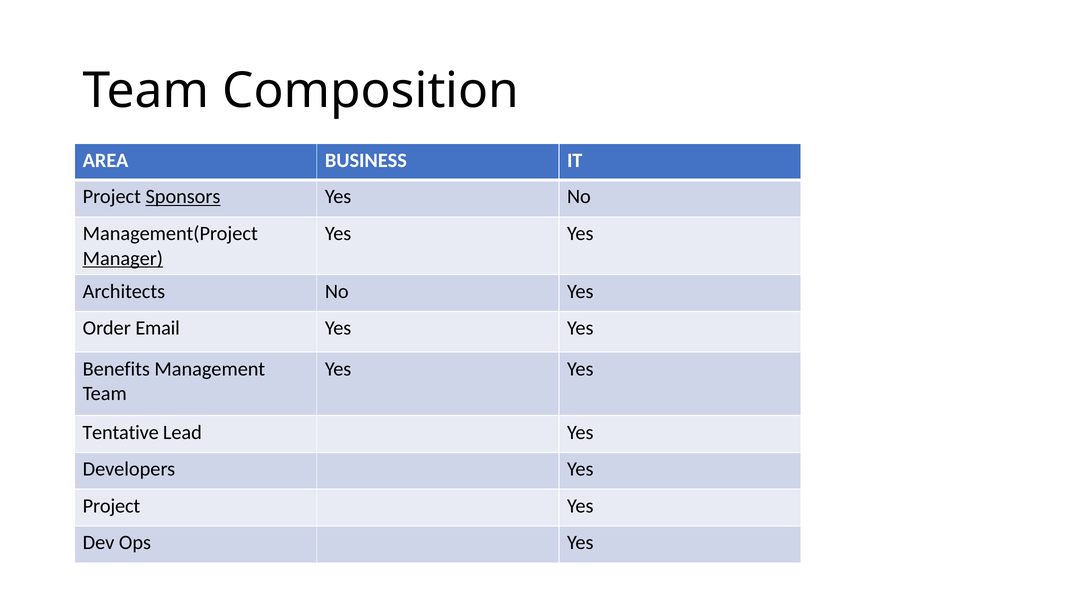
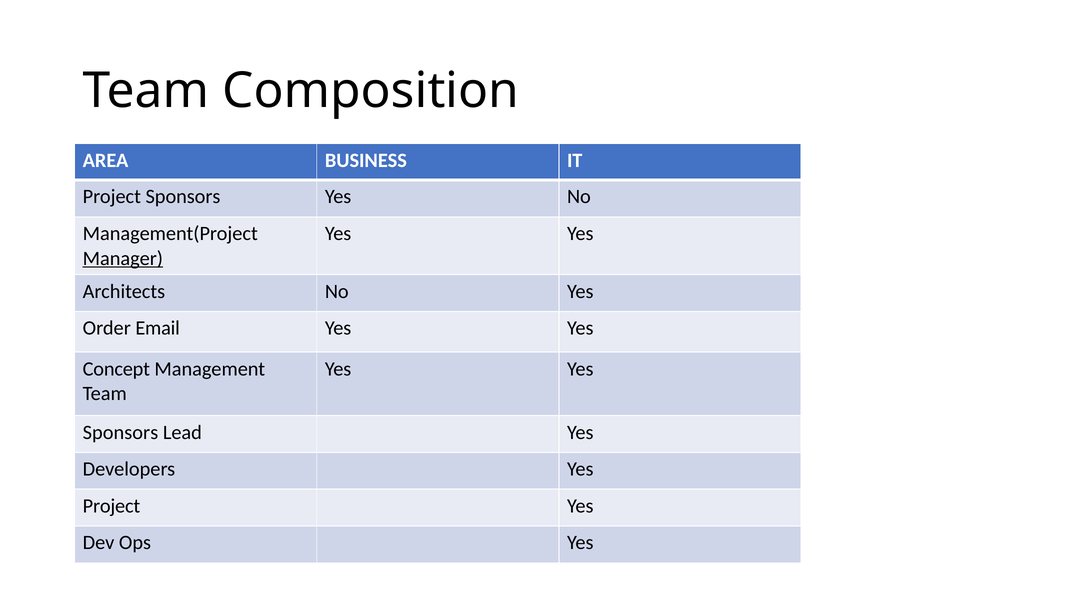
Sponsors underline: present -> none (183, 197)
Benefits: Benefits -> Concept (116, 369)
Tentative: Tentative -> Sponsors (120, 433)
